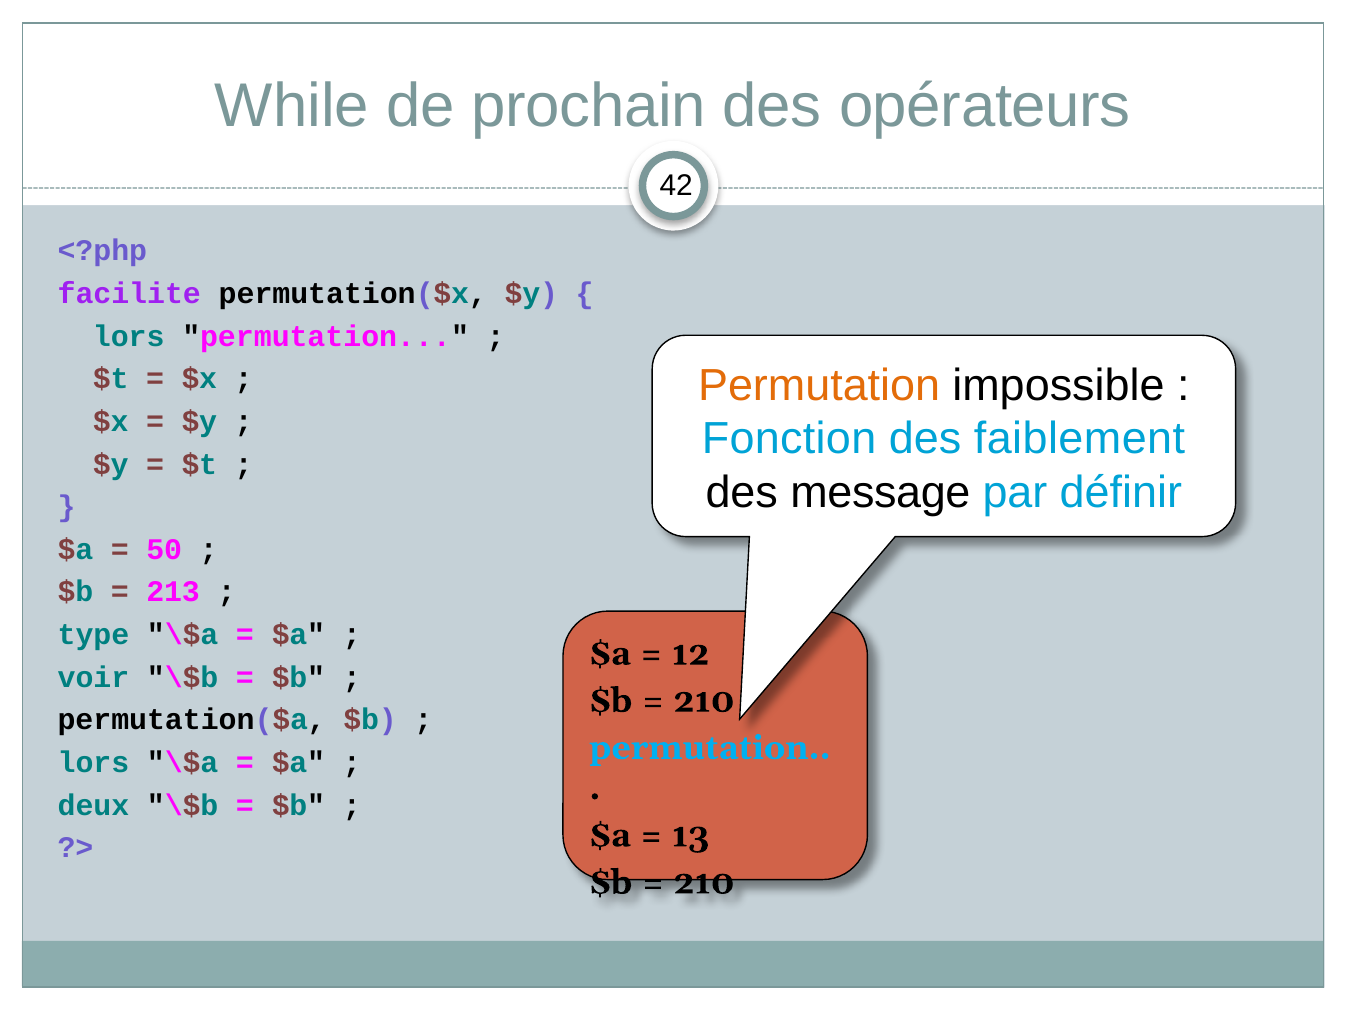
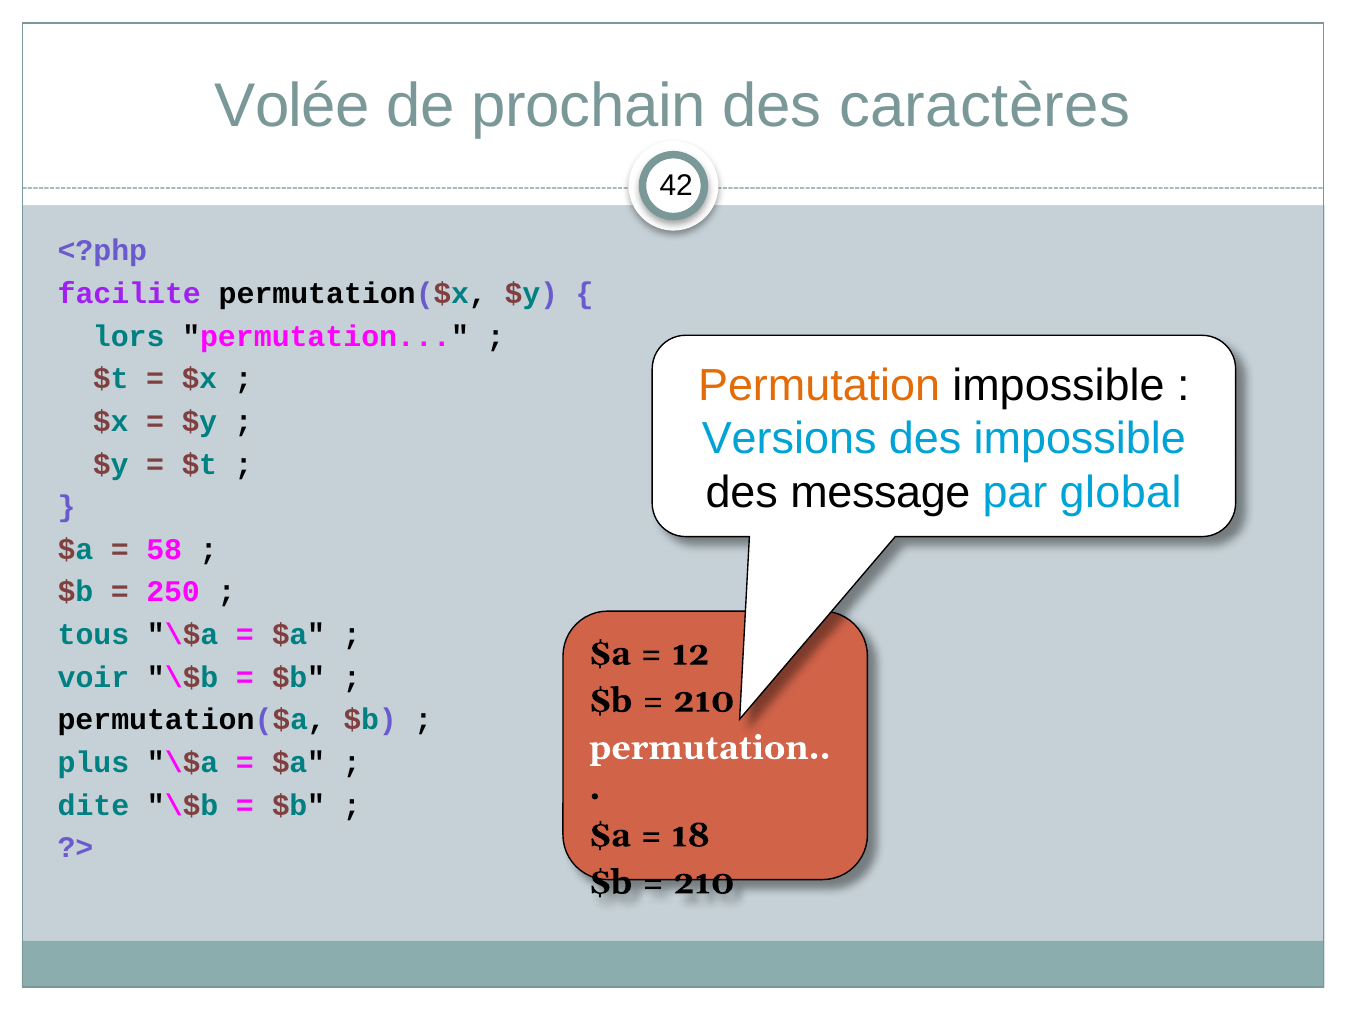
While: While -> Volée (292, 106)
opérateurs: opérateurs -> caractères (985, 106)
Fonction: Fonction -> Versions (789, 439)
des faiblement: faiblement -> impossible (1080, 439)
définir: définir -> global (1121, 493)
50: 50 -> 58 (164, 550)
213: 213 -> 250 (173, 592)
type: type -> tous (93, 635)
permutation colour: light blue -> white (710, 748)
lors: lors -> plus (93, 763)
deux: deux -> dite (93, 805)
13: 13 -> 18 (691, 835)
